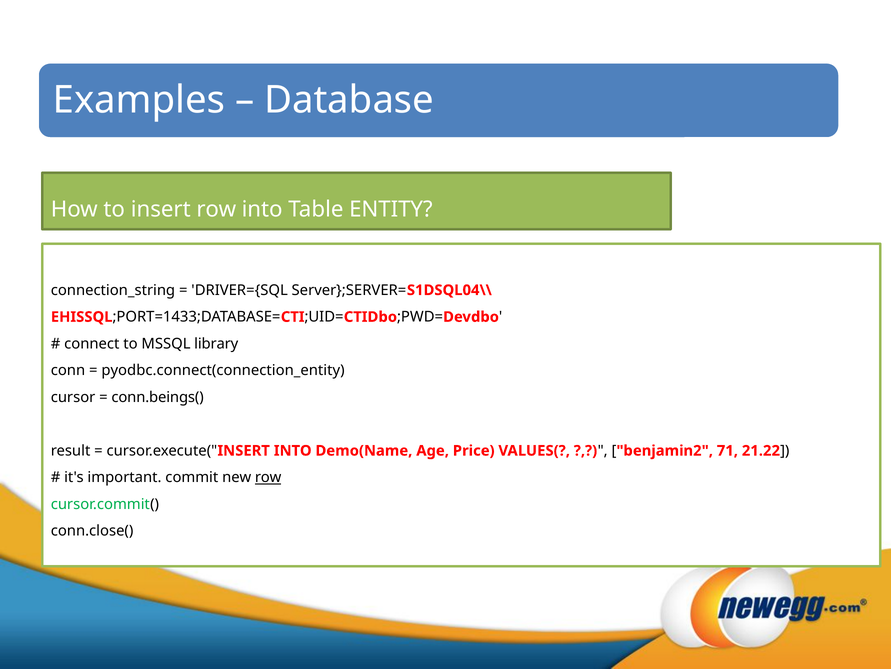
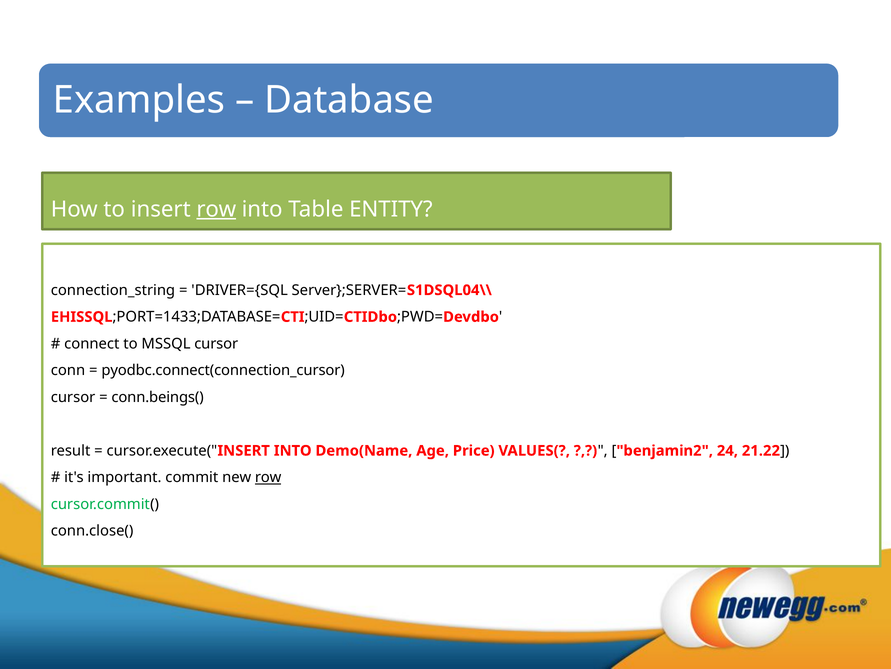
row underline: none -> present (216, 209)
MSSQL library: library -> cursor (216, 343)
pyodbc.connect(connection_entity: pyodbc.connect(connection_entity -> pyodbc.connect(connection_cursor (223, 370)
71: 71 -> 24 (727, 450)
